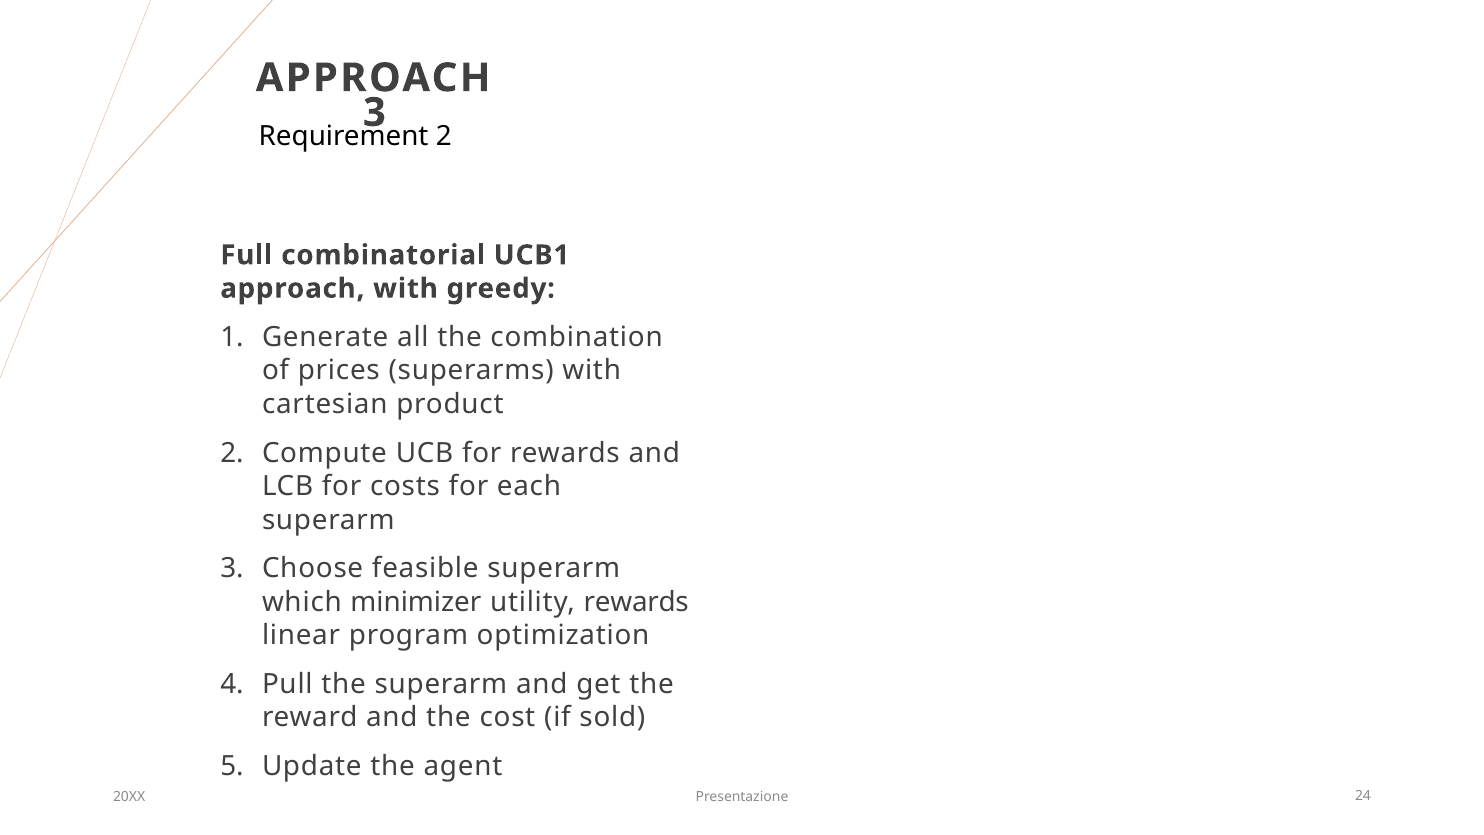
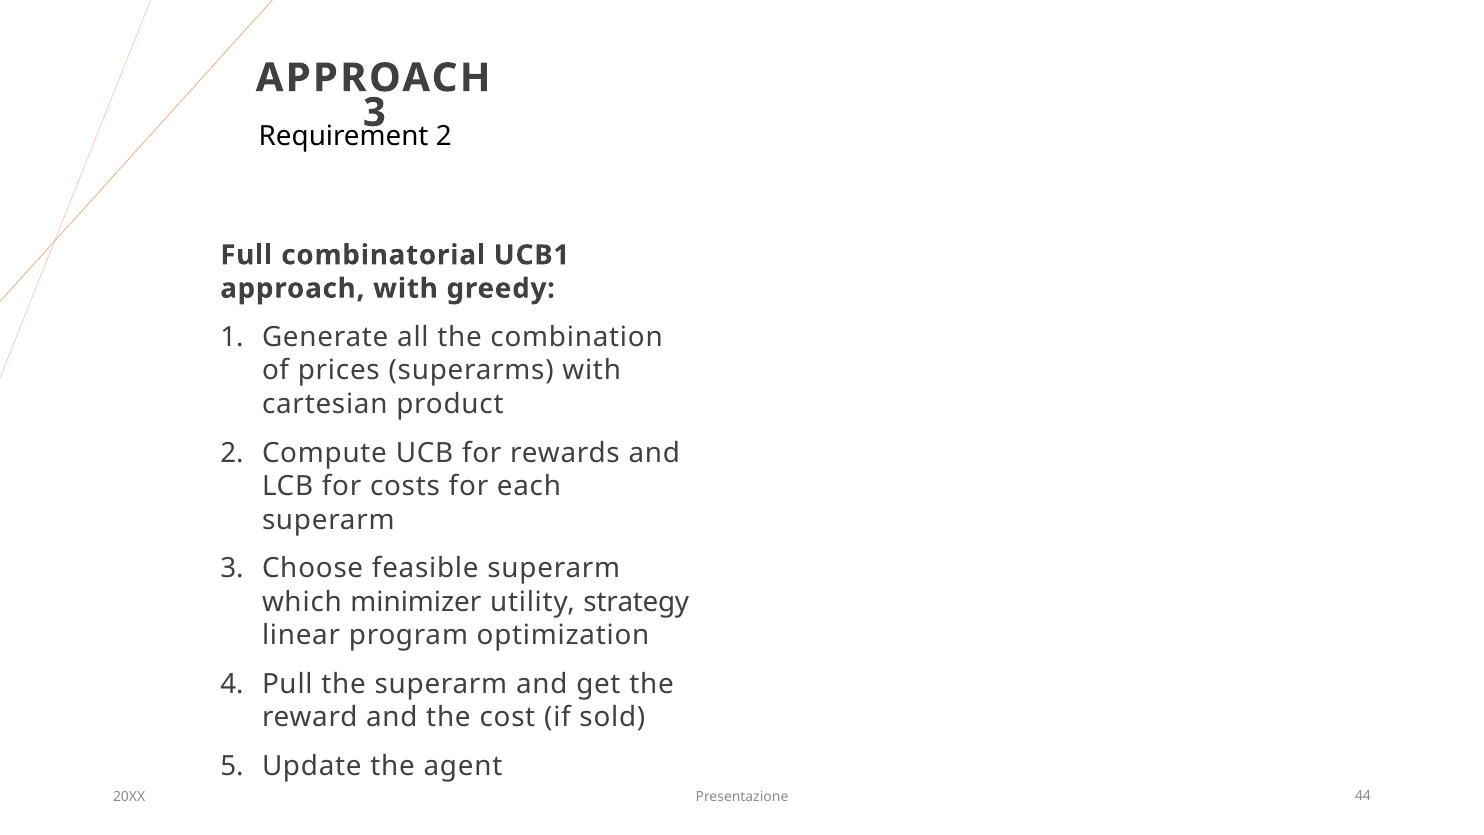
utility rewards: rewards -> strategy (636, 602)
24: 24 -> 44 (1363, 796)
